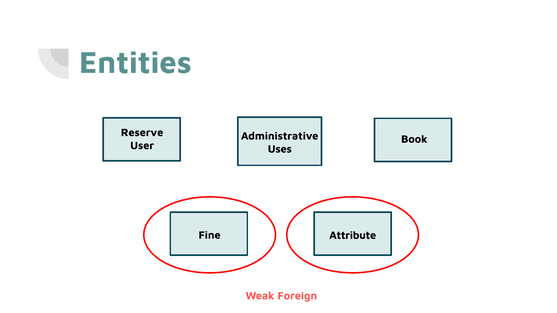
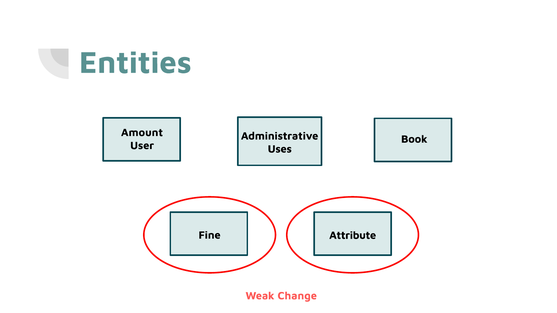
Reserve: Reserve -> Amount (142, 133)
Foreign: Foreign -> Change (297, 296)
